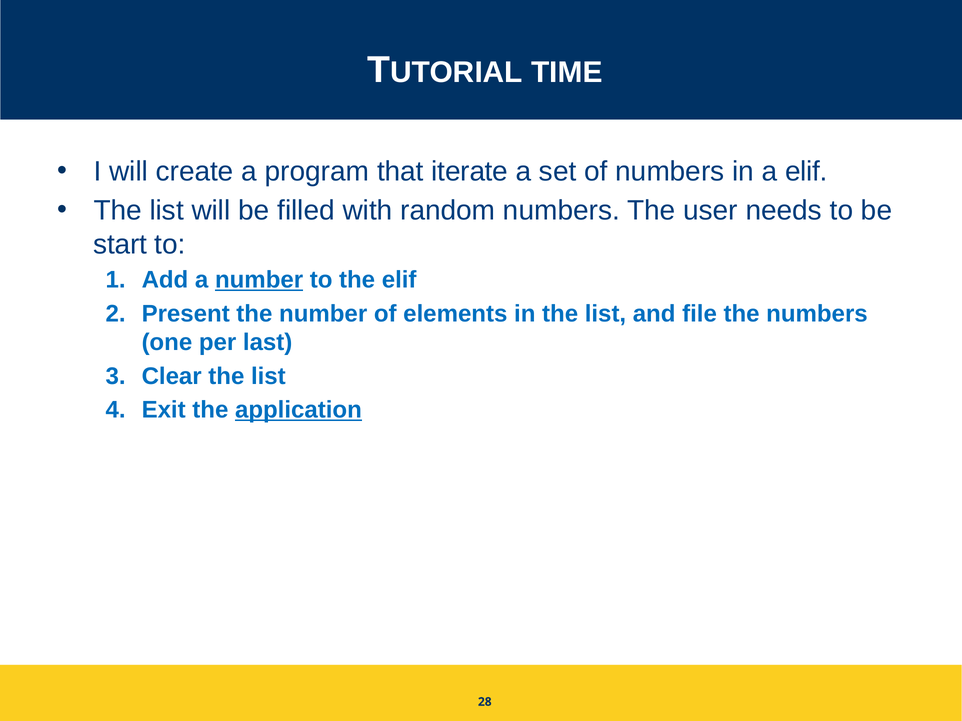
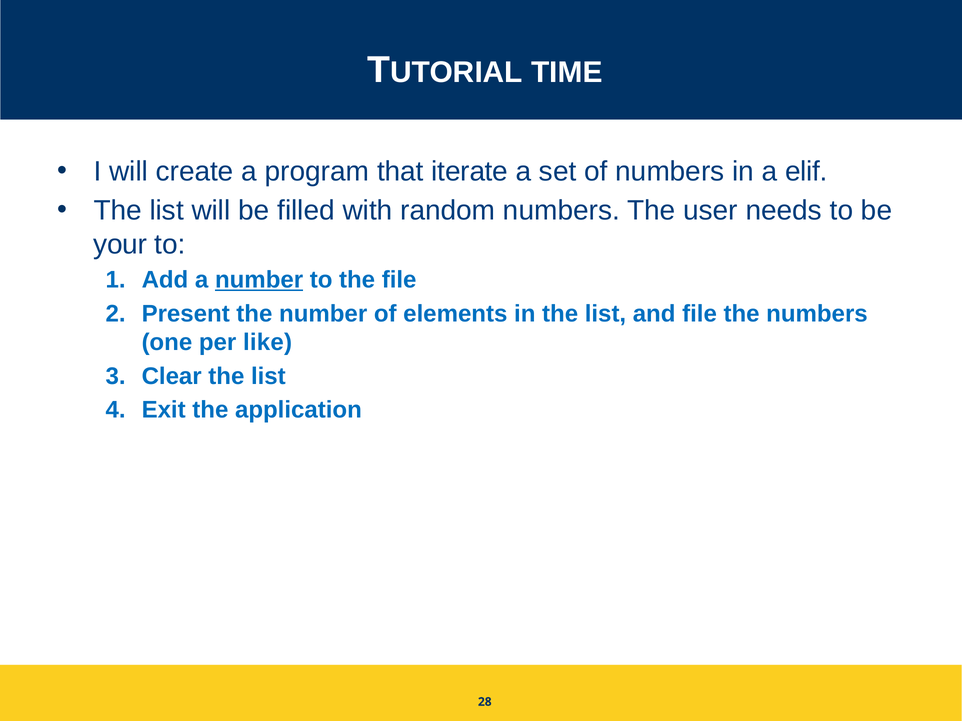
start: start -> your (120, 244)
the elif: elif -> file (399, 280)
last: last -> like (268, 343)
application underline: present -> none (298, 410)
